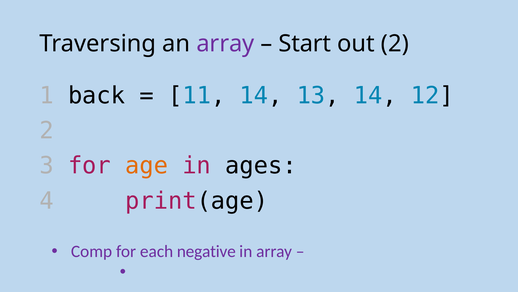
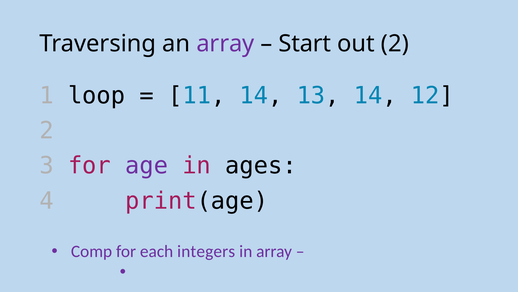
back: back -> loop (97, 95)
age colour: orange -> purple (147, 165)
negative: negative -> integers (206, 251)
